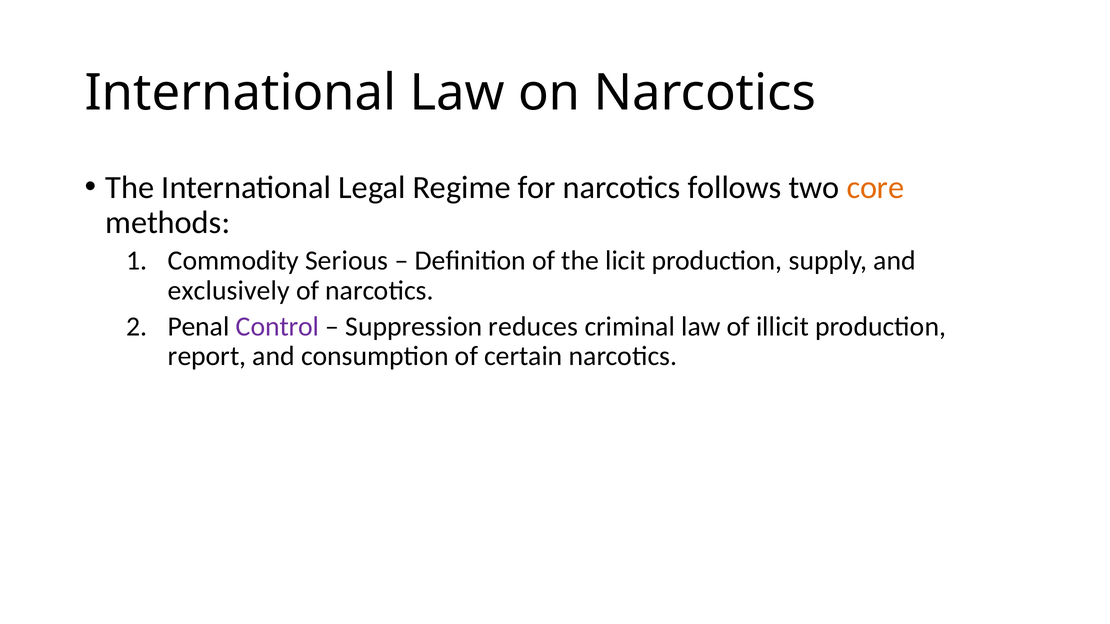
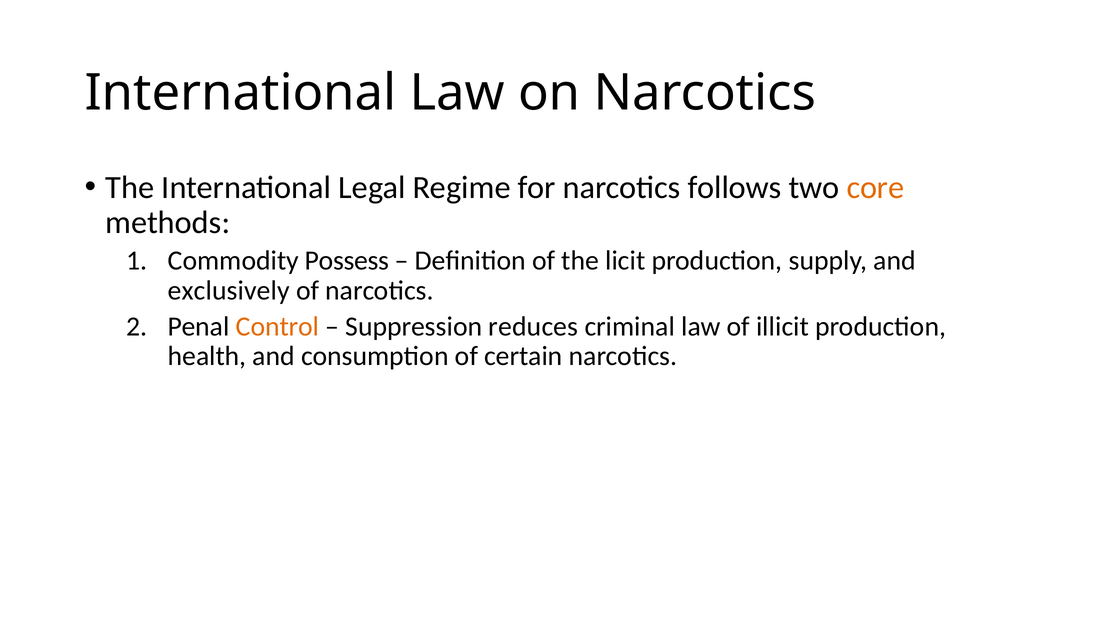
Serious: Serious -> Possess (347, 261)
Control colour: purple -> orange (278, 327)
report: report -> health (207, 357)
